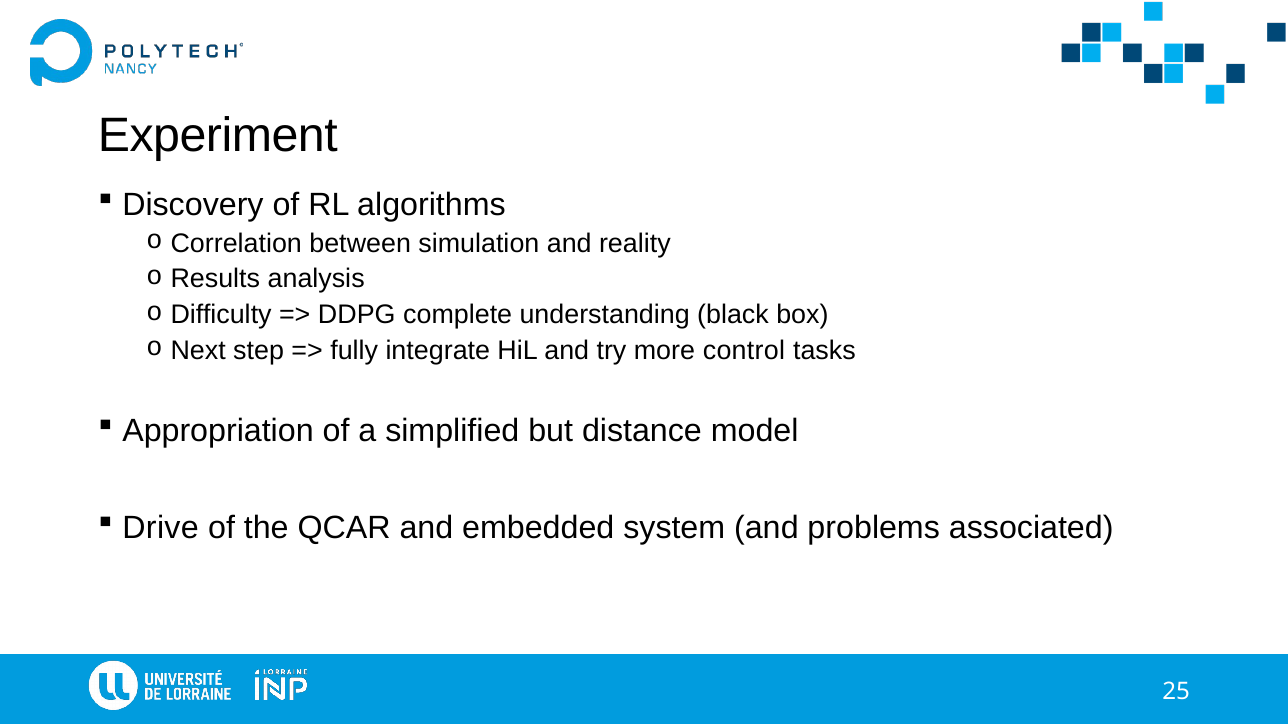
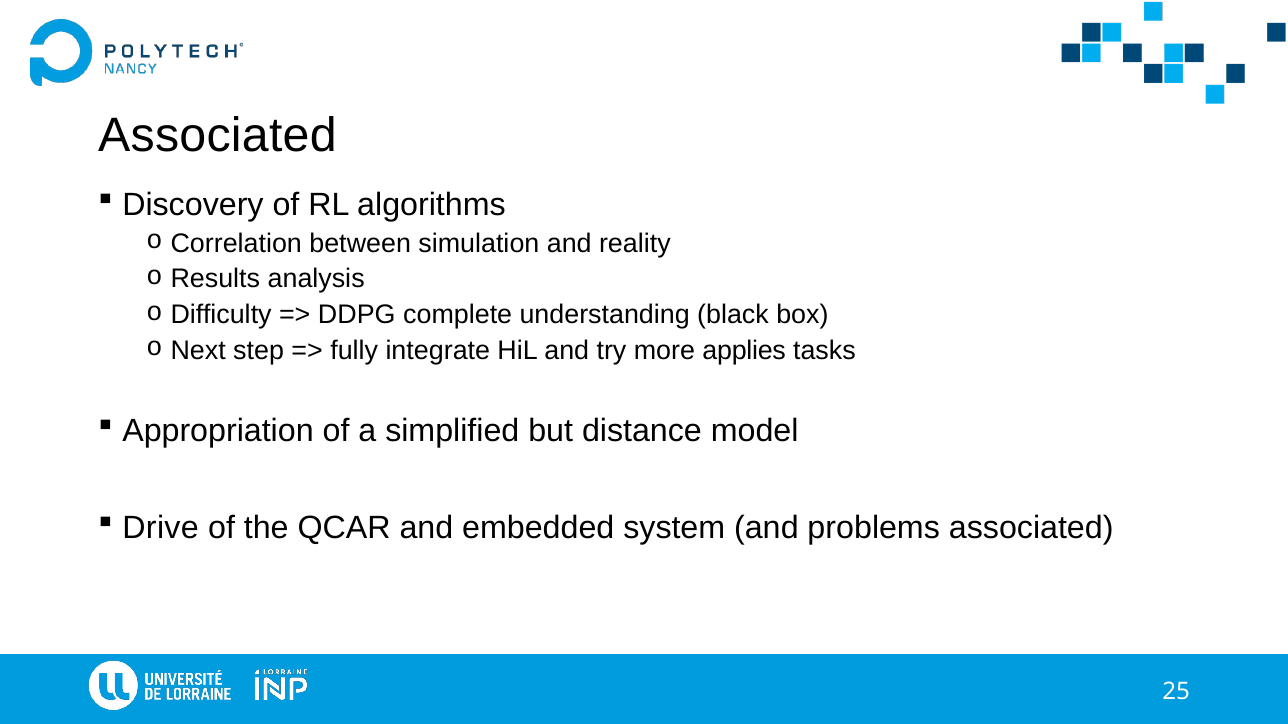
Experiment: Experiment -> Associated (217, 135)
control: control -> applies (744, 350)
